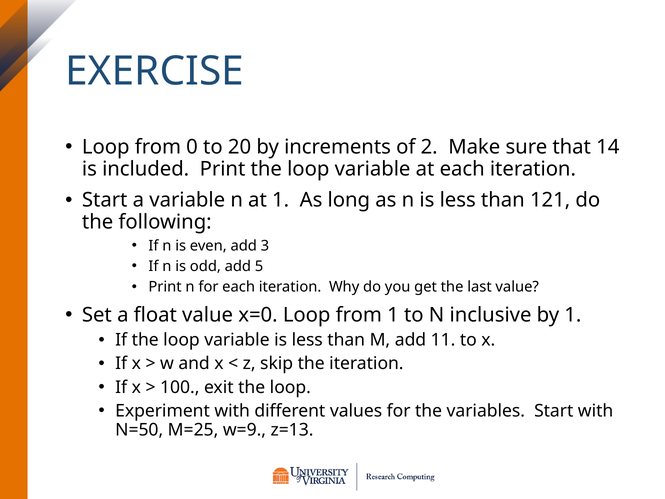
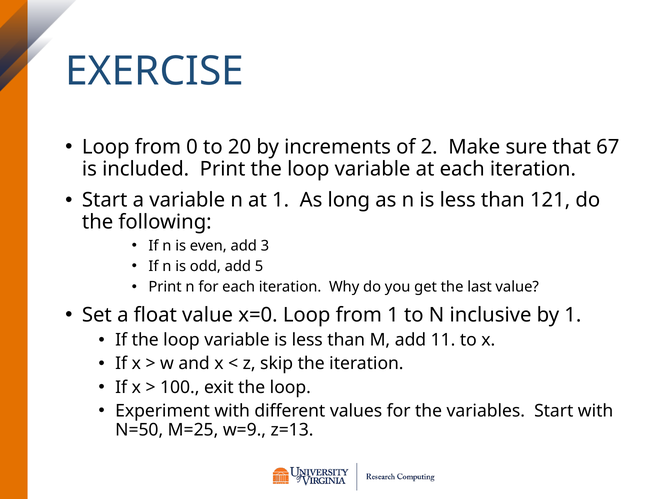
14: 14 -> 67 (608, 147)
